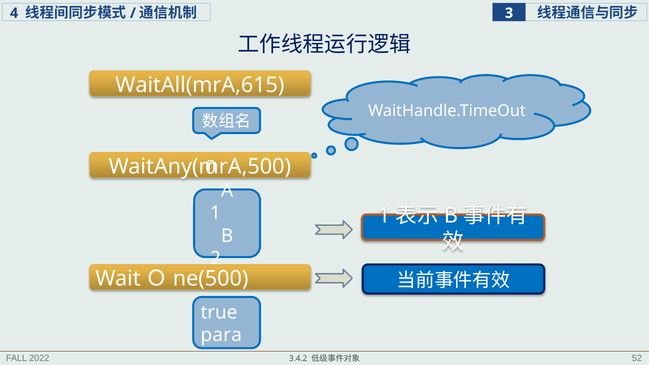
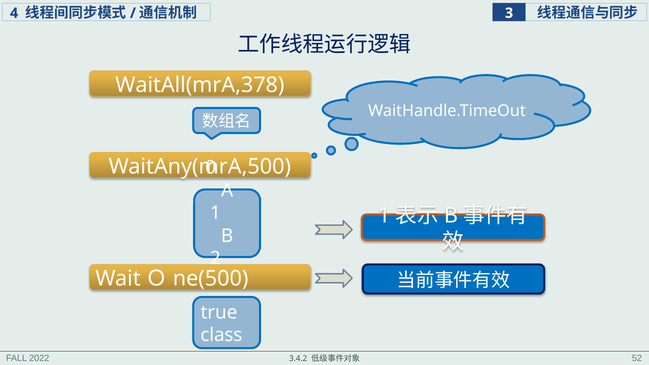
WaitAll(mrA,615: WaitAll(mrA,615 -> WaitAll(mrA,378 (200, 85)
para: para -> class (221, 335)
